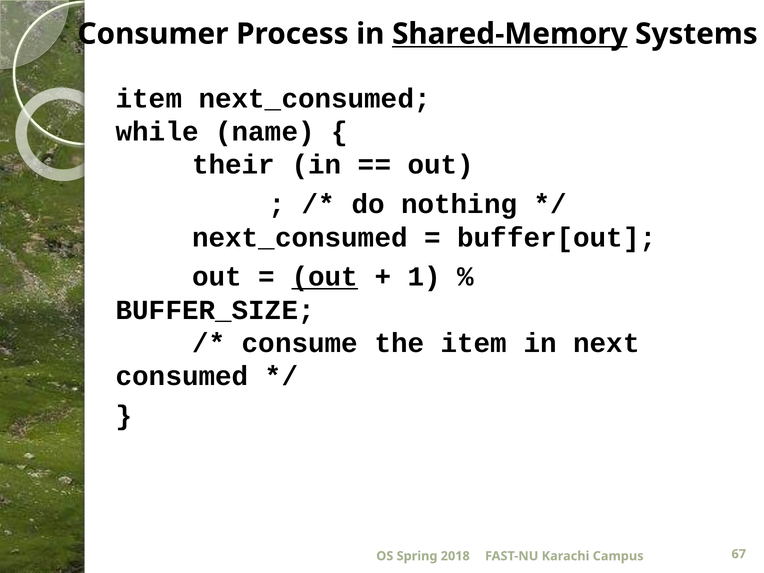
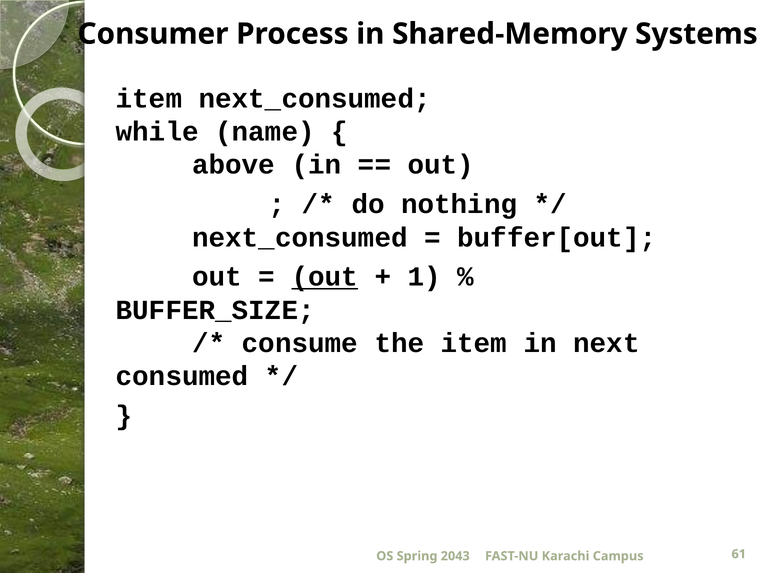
Shared-Memory underline: present -> none (510, 34)
their: their -> above (234, 165)
2018: 2018 -> 2043 (455, 556)
67: 67 -> 61 (739, 554)
